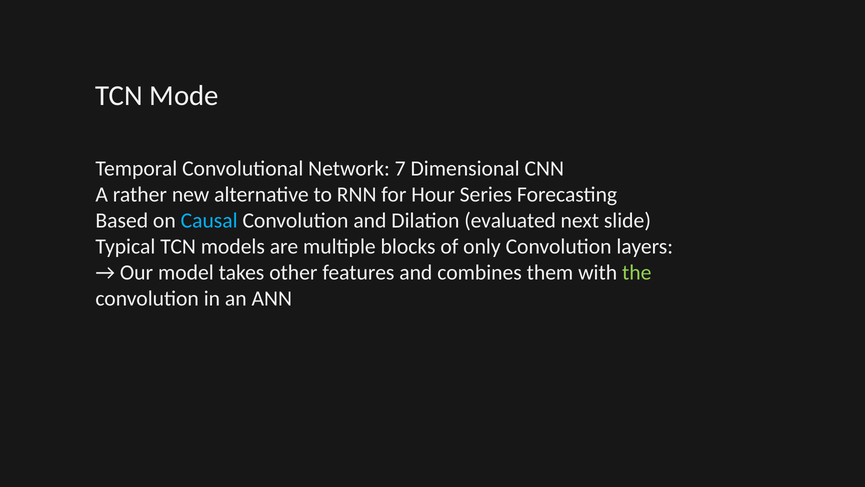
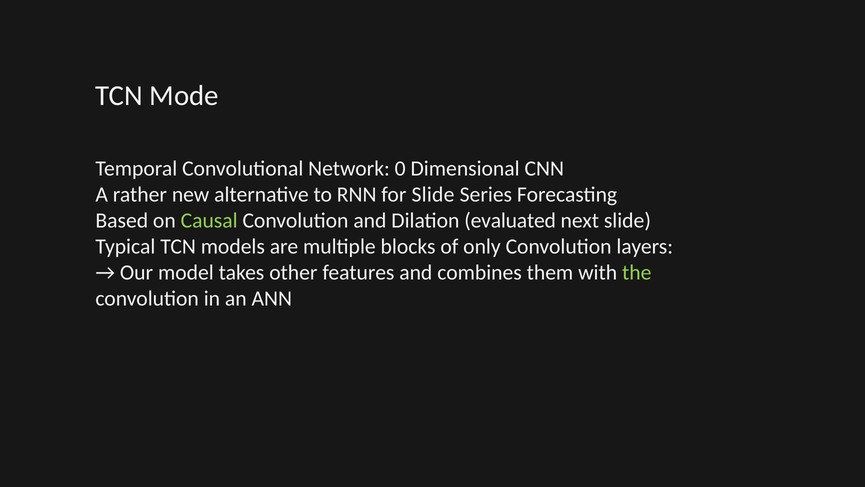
7: 7 -> 0 (400, 169)
for Hour: Hour -> Slide (433, 195)
Causal colour: light blue -> light green (209, 221)
